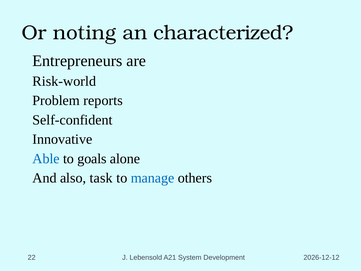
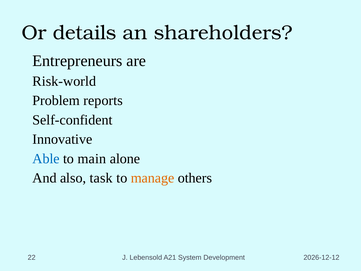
noting: noting -> details (85, 33)
characterized: characterized -> shareholders (223, 33)
goals: goals -> main (92, 159)
manage colour: blue -> orange (153, 178)
